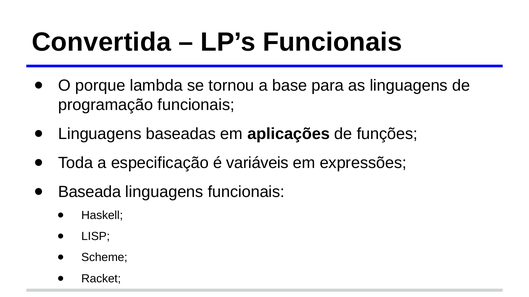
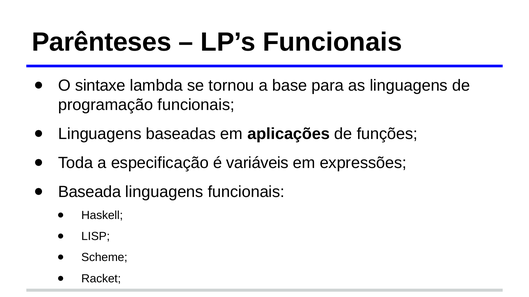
Convertida: Convertida -> Parênteses (102, 42)
porque: porque -> sintaxe (100, 86)
